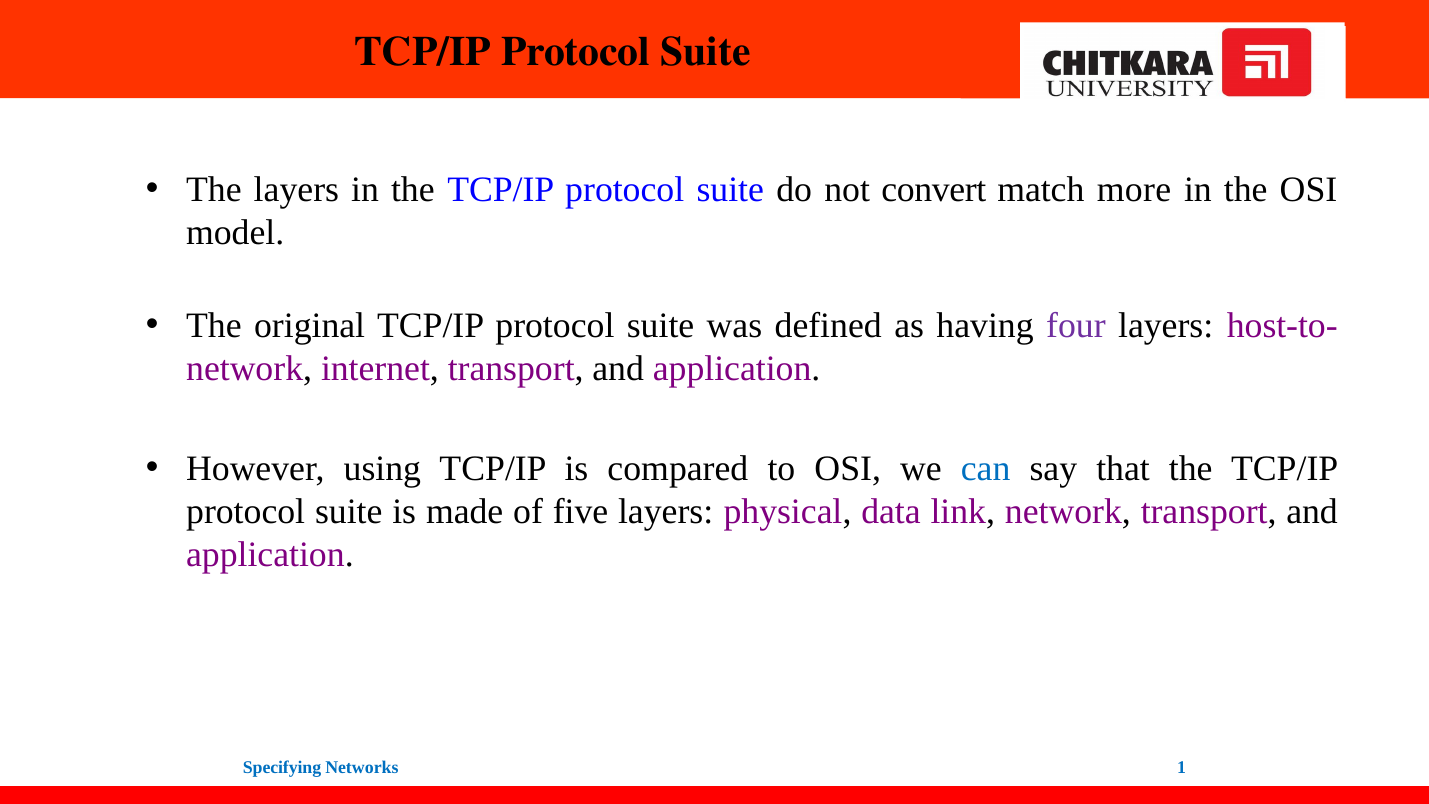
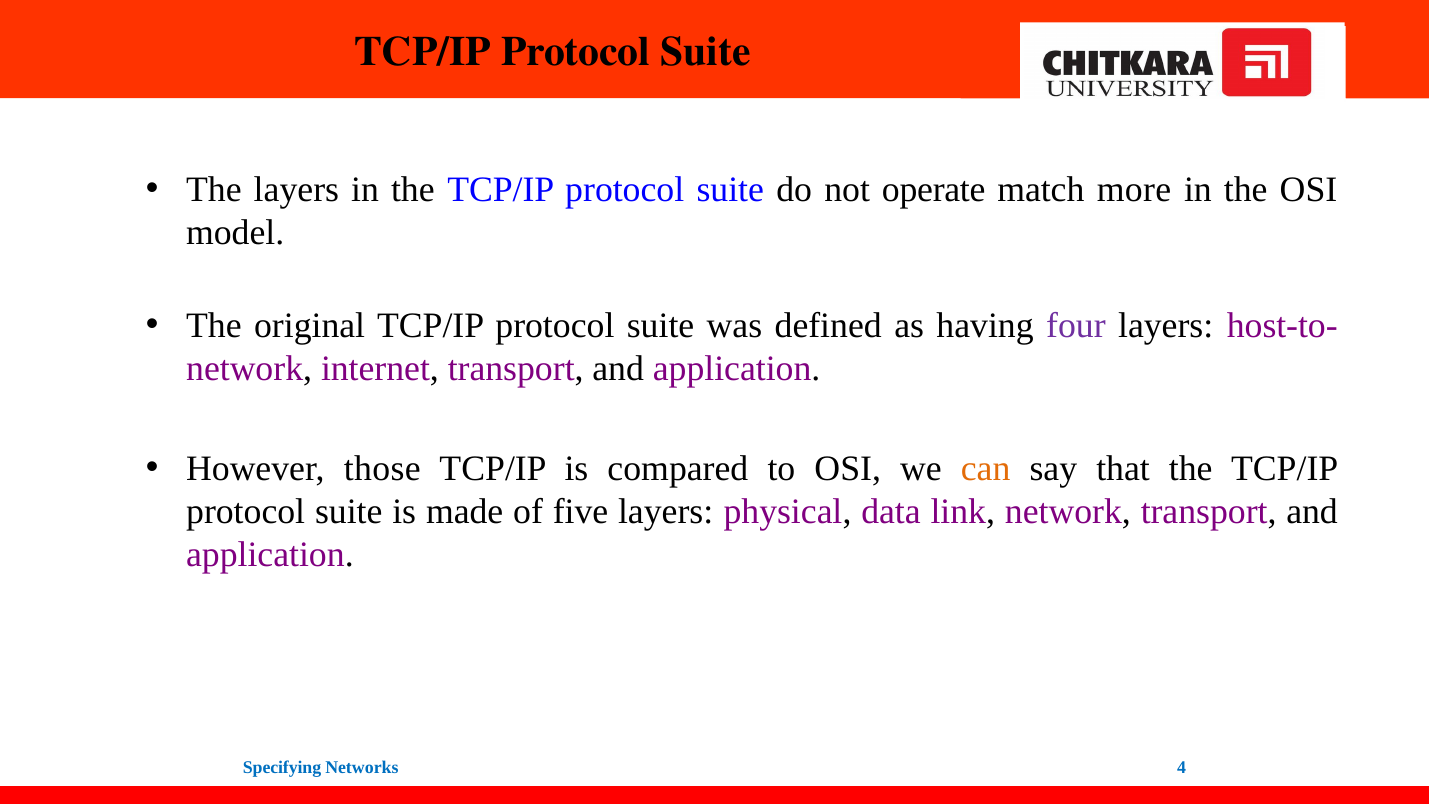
convert: convert -> operate (934, 190)
using: using -> those (382, 469)
can colour: blue -> orange (986, 469)
1: 1 -> 4 (1182, 768)
